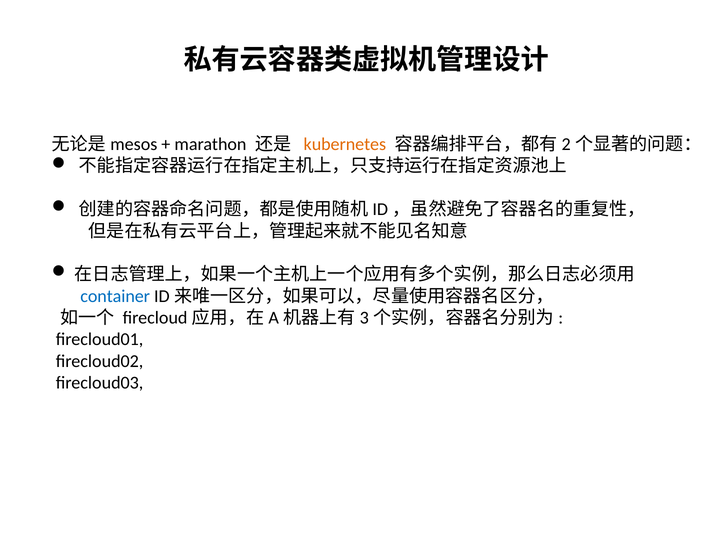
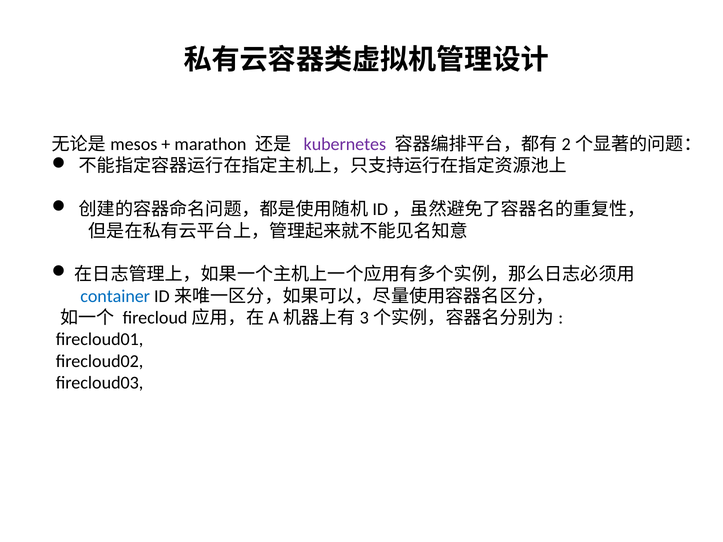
kubernetes colour: orange -> purple (345, 144)
